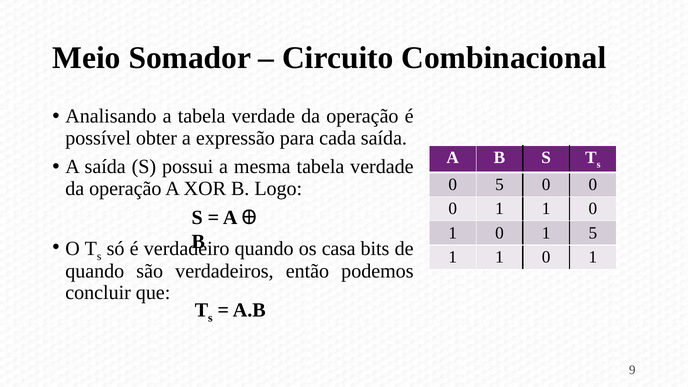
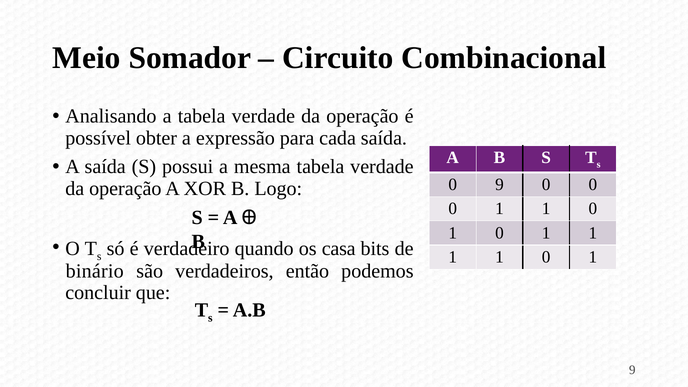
0 5: 5 -> 9 (499, 185)
1 0 1 5: 5 -> 1 (593, 233)
quando: quando -> binário (95, 271)
